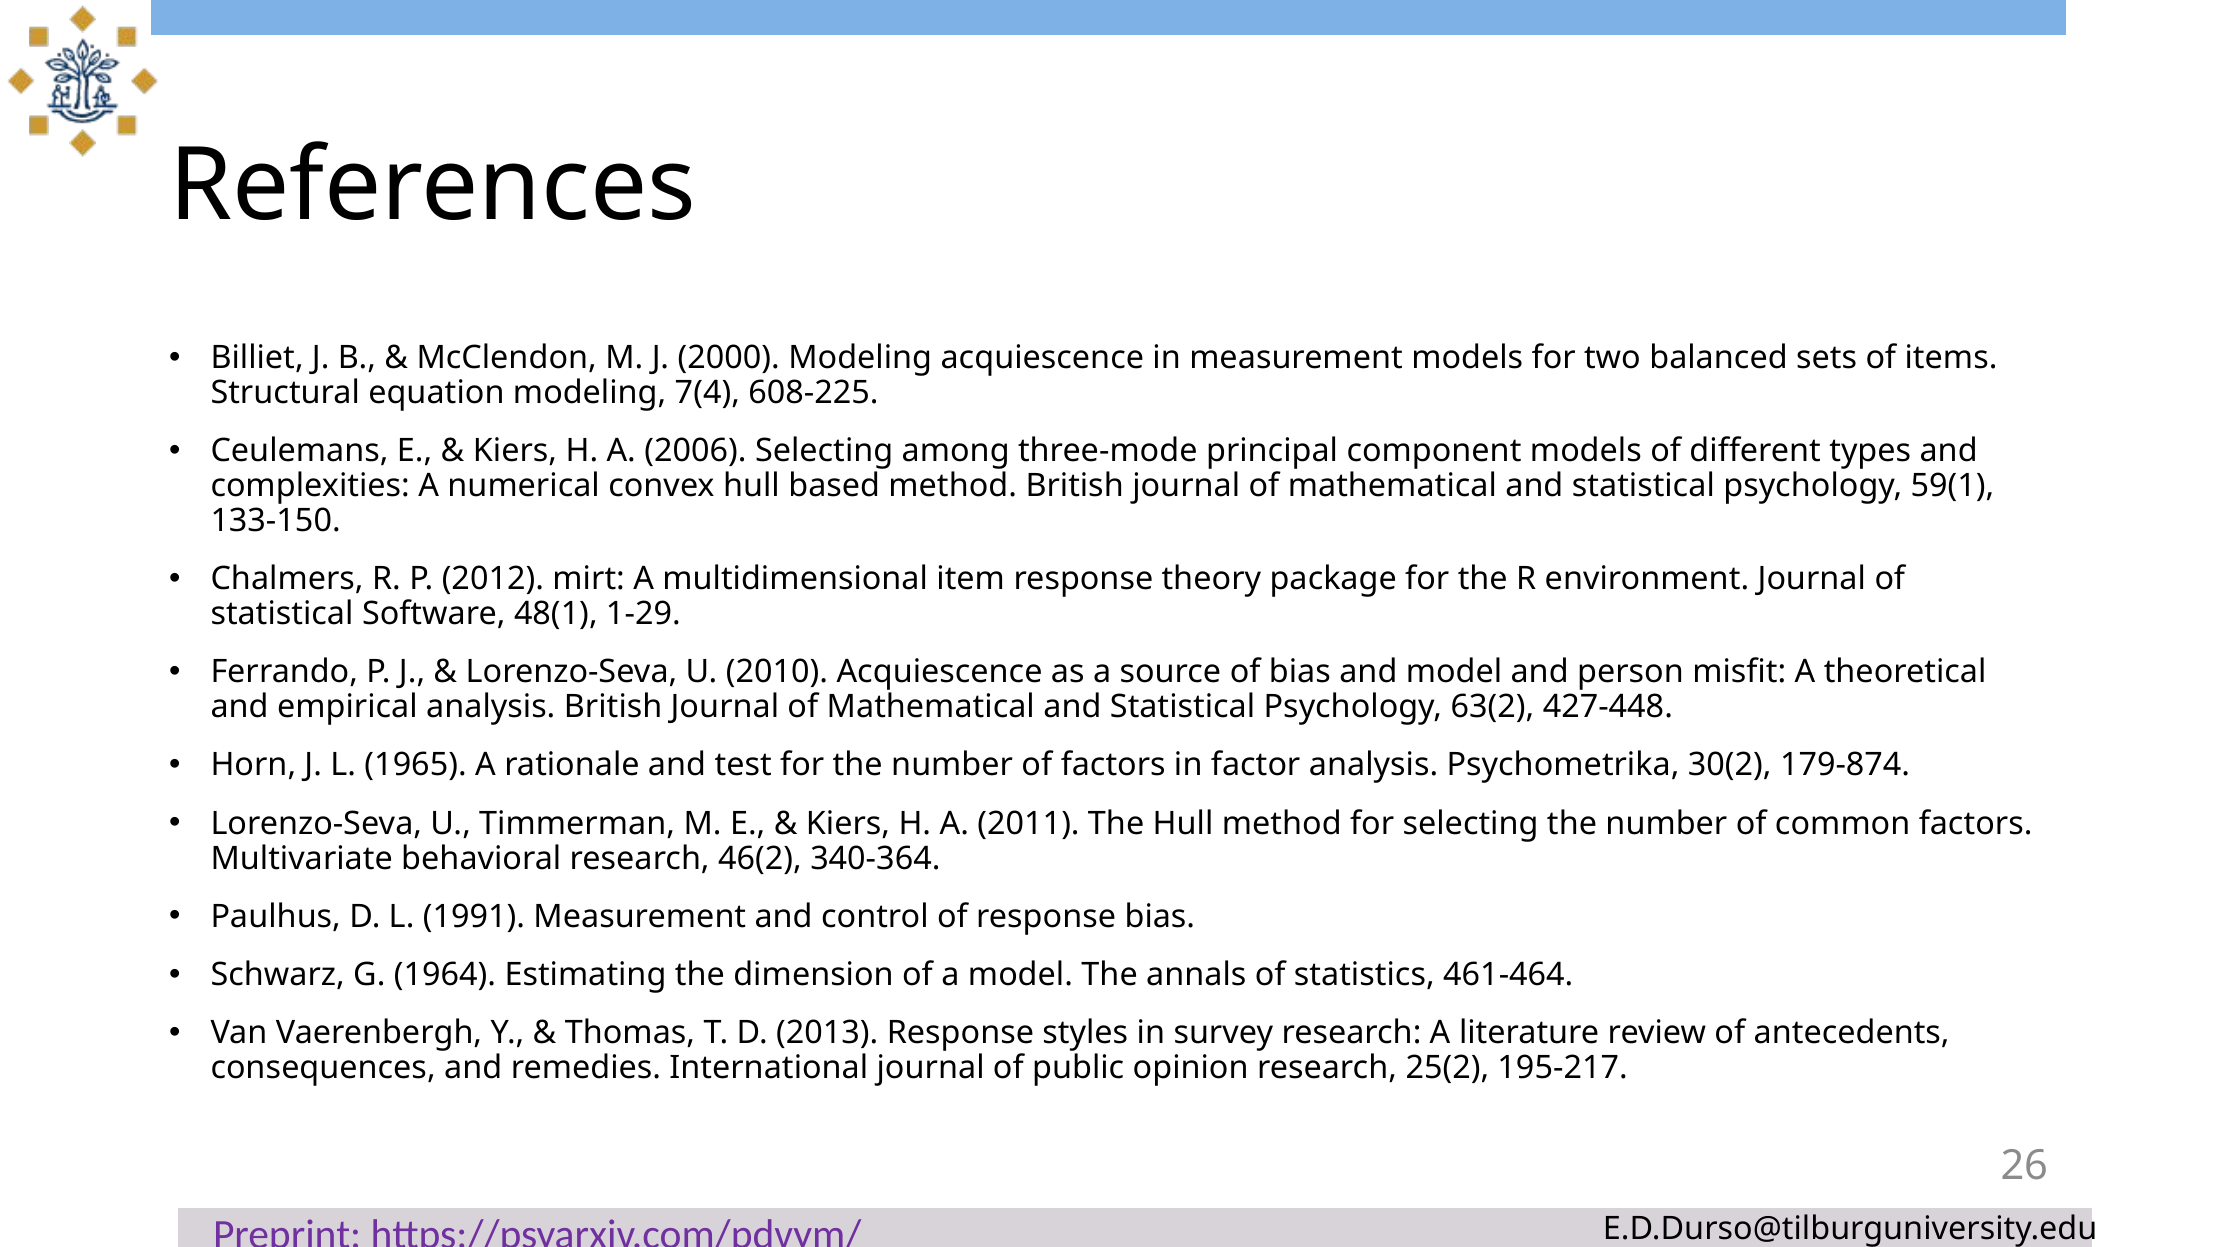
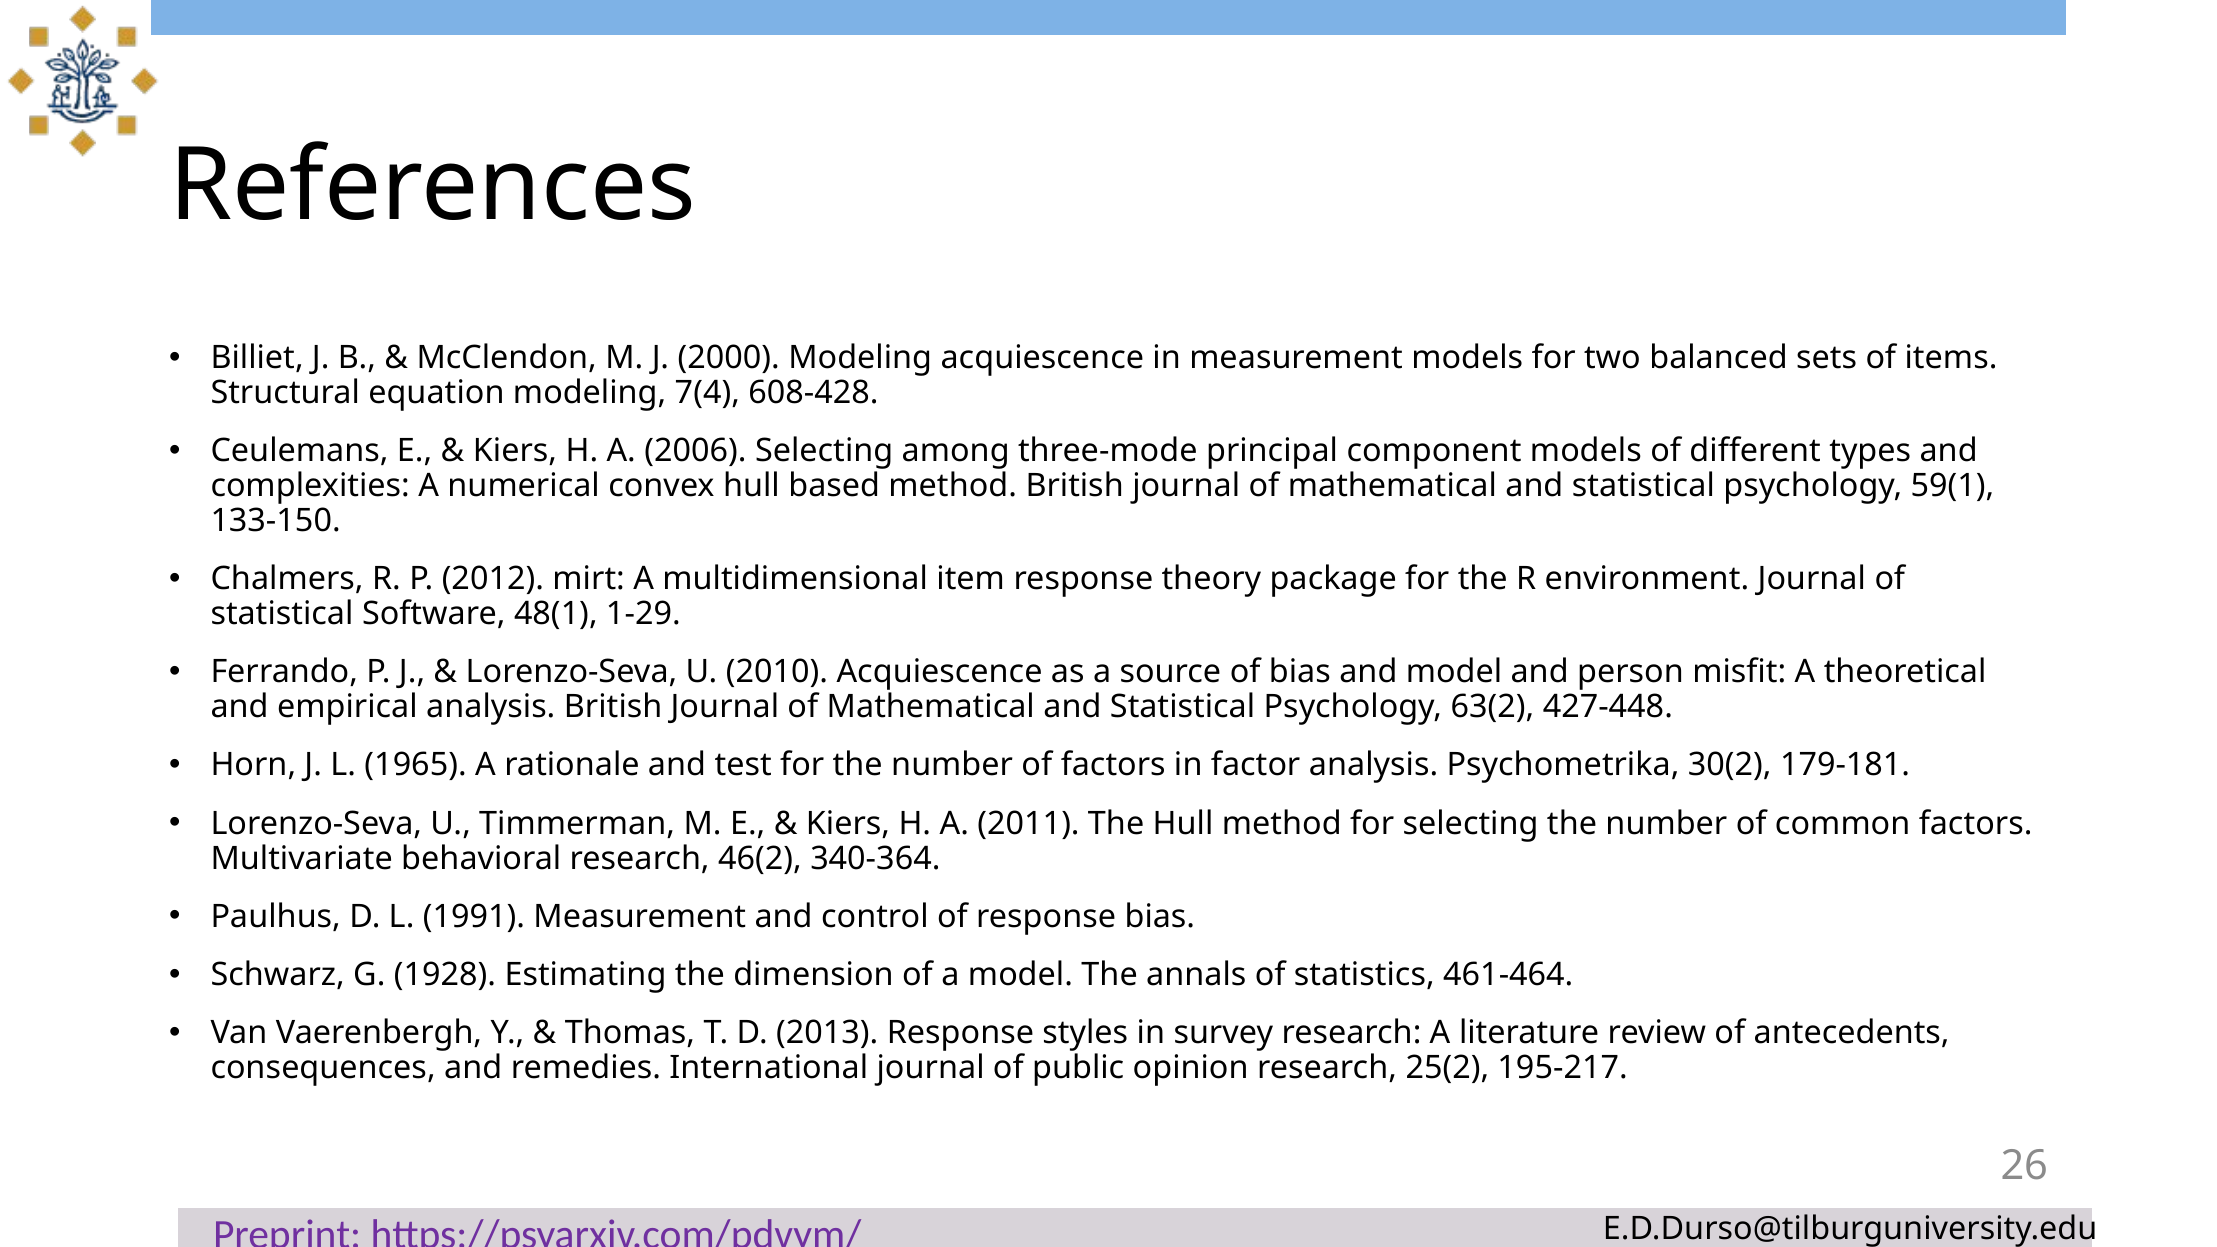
608-225: 608-225 -> 608-428 (813, 393)
179-874: 179-874 -> 179-181 (1845, 765)
1964: 1964 -> 1928 (445, 975)
